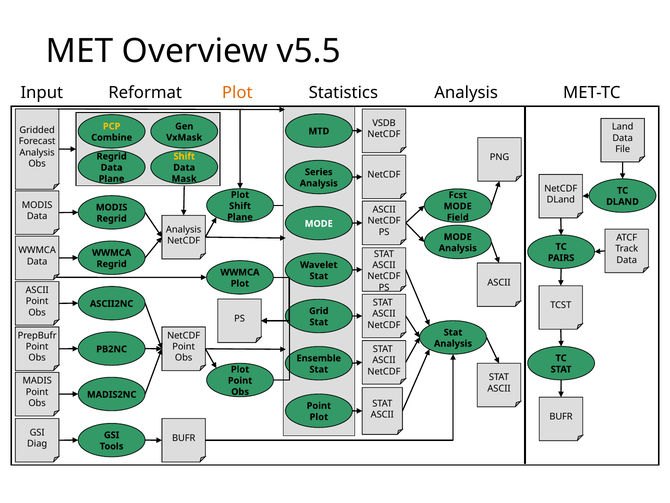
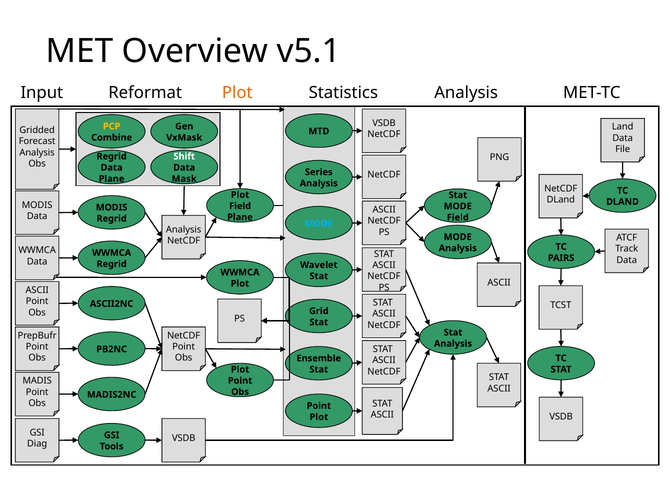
v5.5: v5.5 -> v5.1 (309, 51)
Shift colour: yellow -> white (184, 156)
Fcst: Fcst -> Stat (458, 195)
Shift: Shift -> Field (240, 206)
MODE colour: white -> light blue (319, 223)
BUFR: BUFR -> VSDB (561, 416)
BUFR: BUFR -> VSDB (184, 438)
